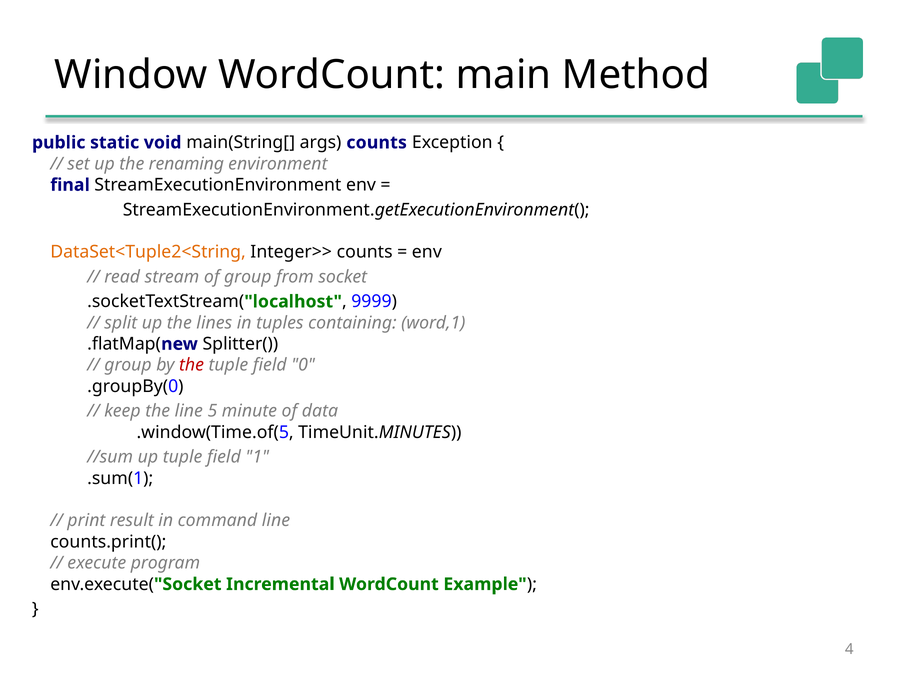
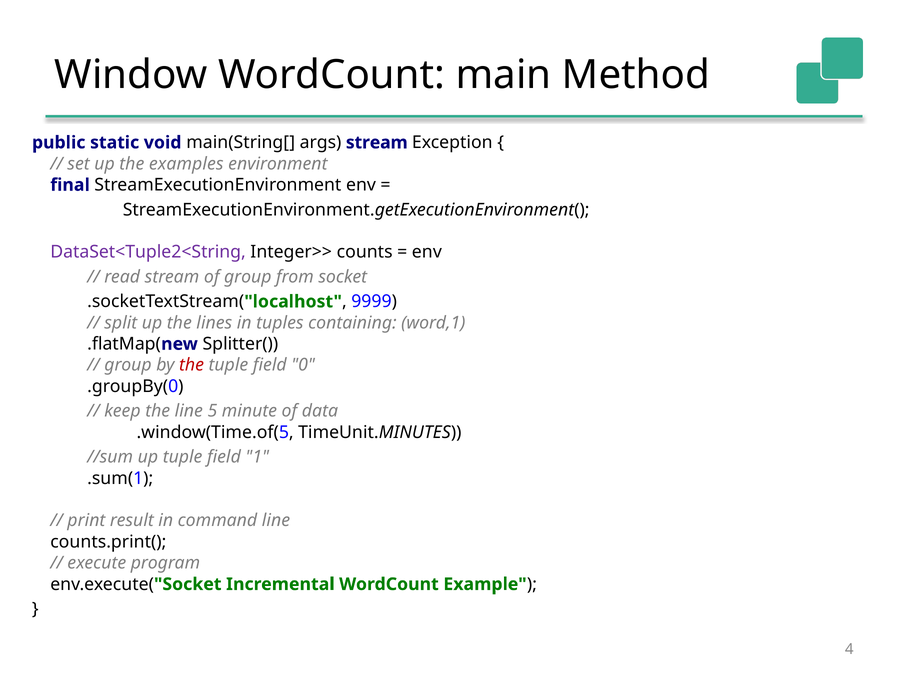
args counts: counts -> stream (377, 143)
renaming: renaming -> examples (186, 164)
DataSet<Tuple2<String colour: orange -> purple (148, 252)
